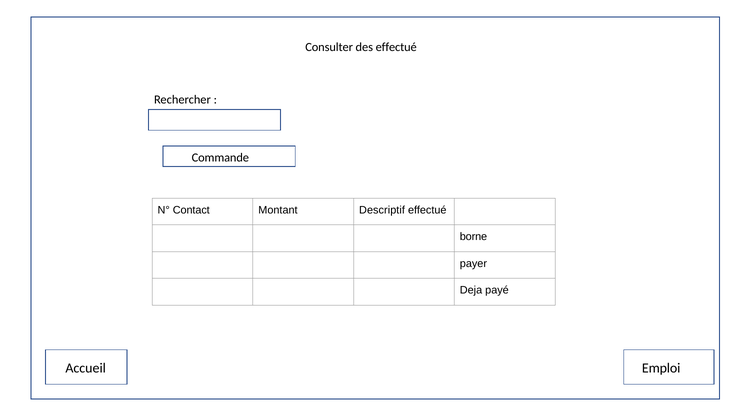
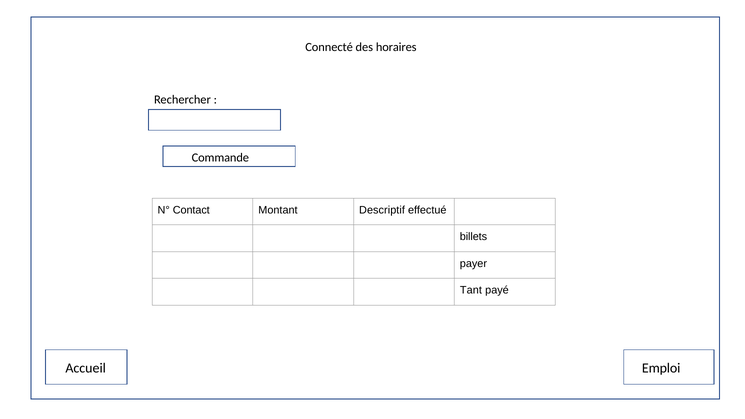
Consulter: Consulter -> Connecté (329, 47)
des effectué: effectué -> horaires (396, 47)
borne: borne -> billets (473, 237)
Deja: Deja -> Tant (471, 290)
